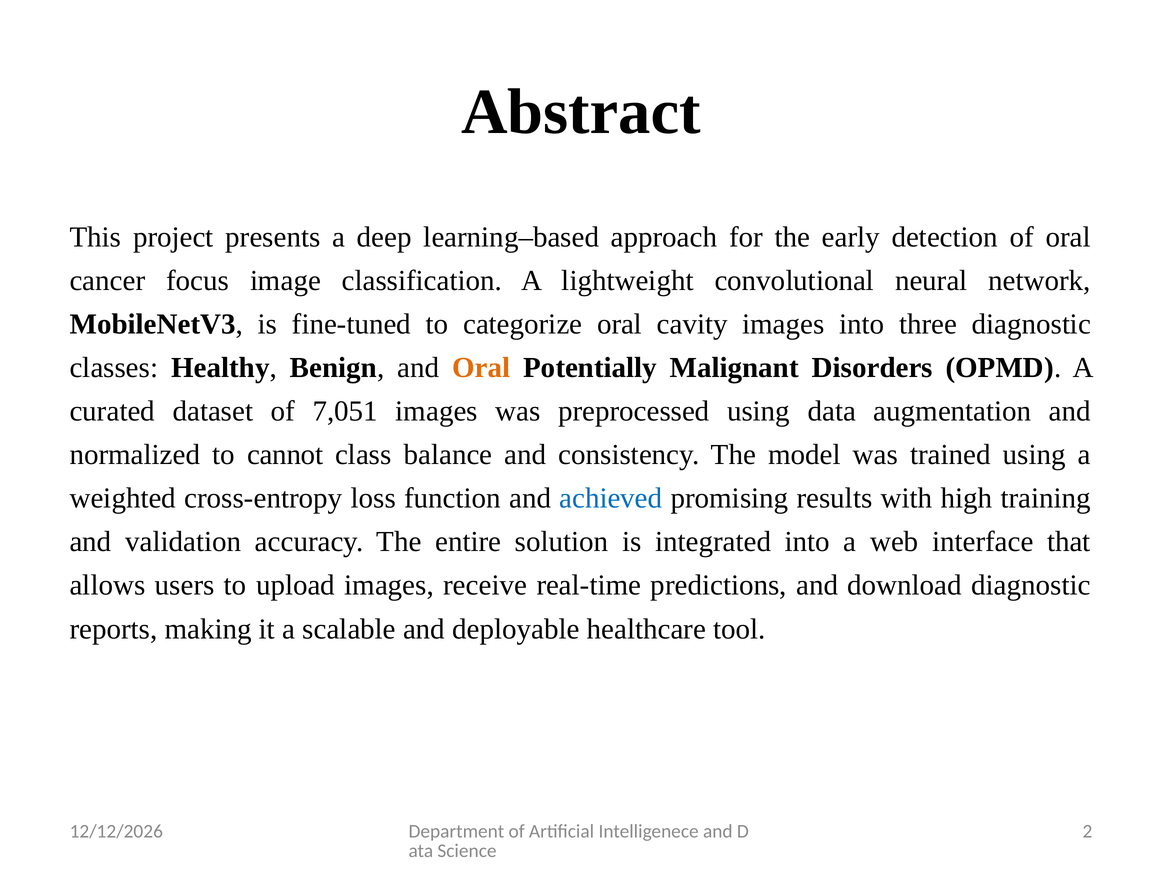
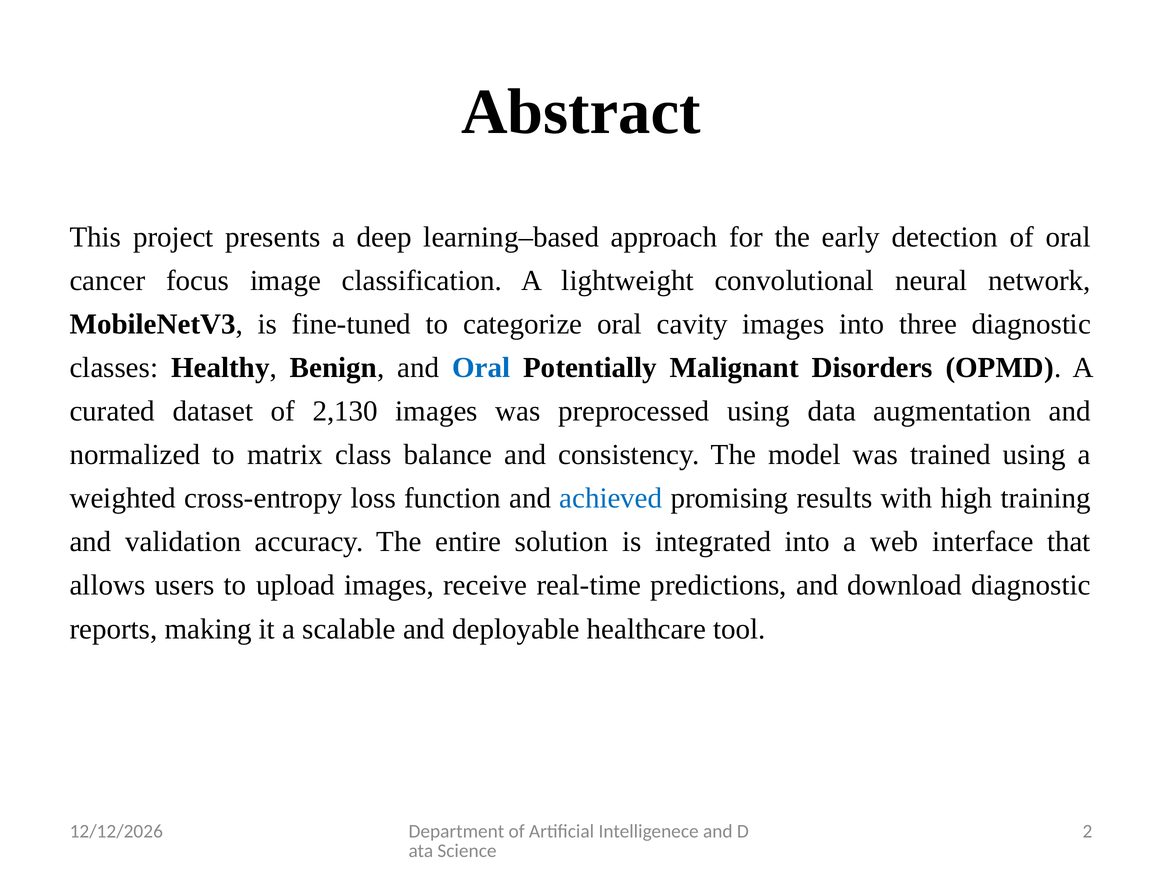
Oral colour: orange -> blue (481, 368)
7,051: 7,051 -> 2,130 (345, 412)
cannot: cannot -> matrix (285, 455)
